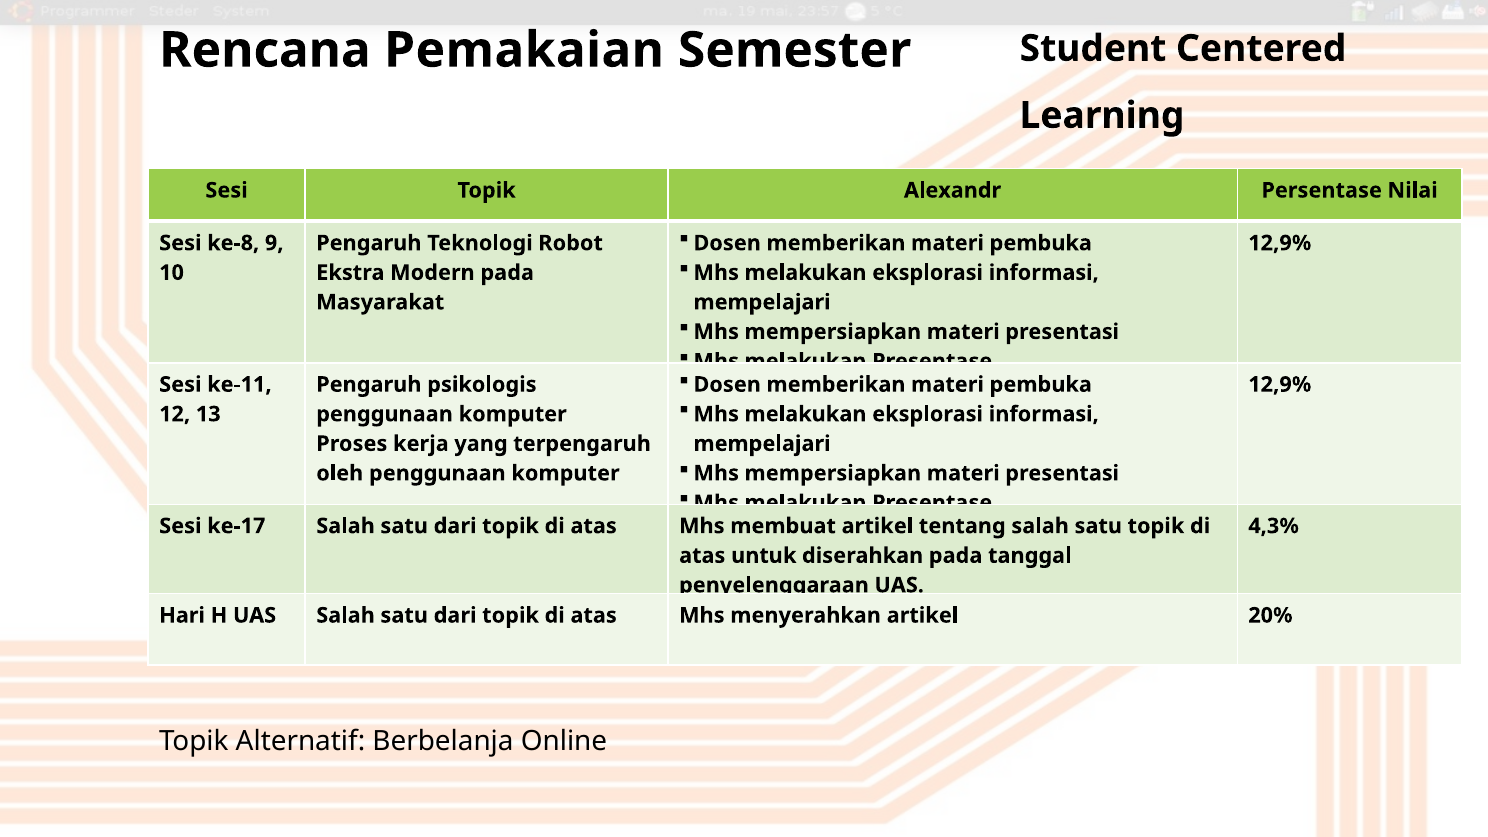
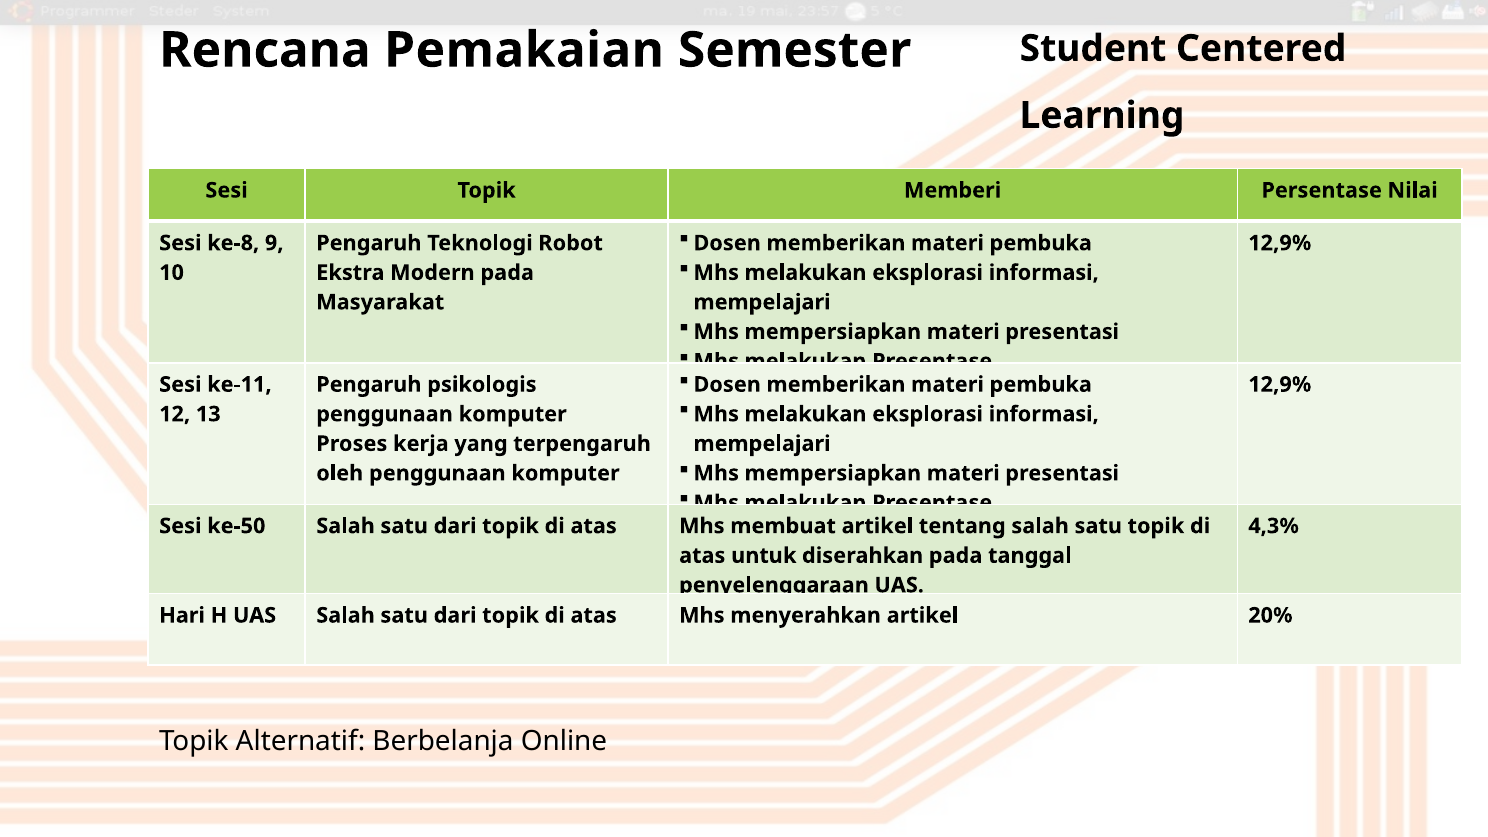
Alexandr: Alexandr -> Memberi (953, 190)
ke-17: ke-17 -> ke-50 (236, 526)
